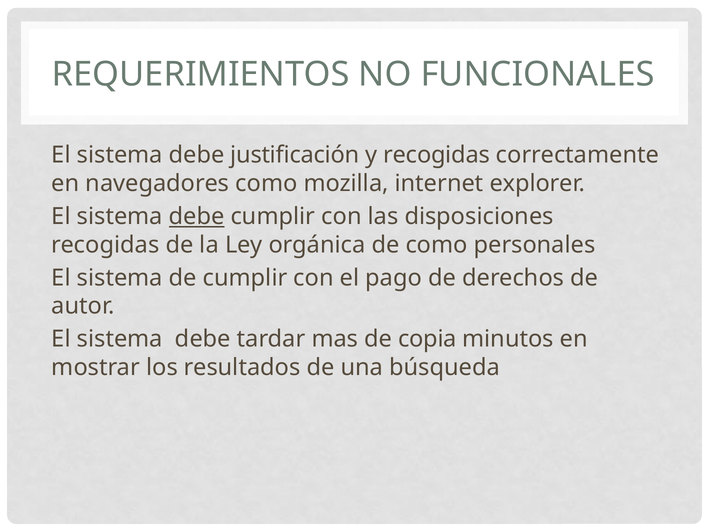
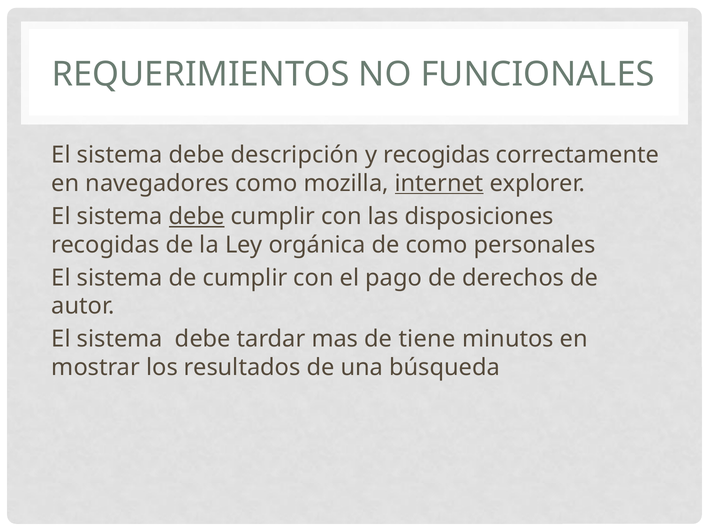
justificación: justificación -> descripción (295, 155)
internet underline: none -> present (439, 184)
copia: copia -> tiene (427, 340)
